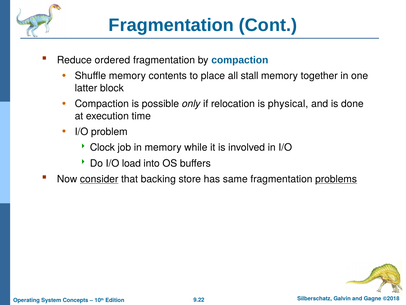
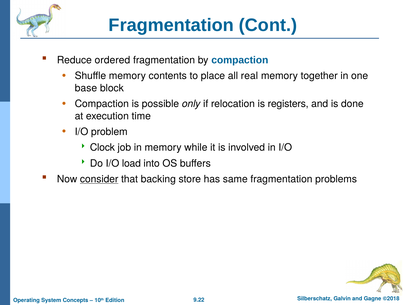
stall: stall -> real (249, 76)
latter: latter -> base (86, 88)
physical: physical -> registers (288, 104)
problems underline: present -> none (336, 179)
